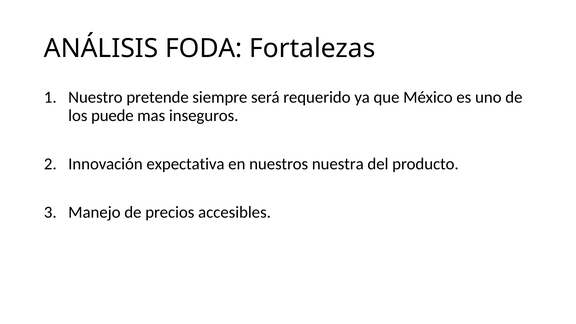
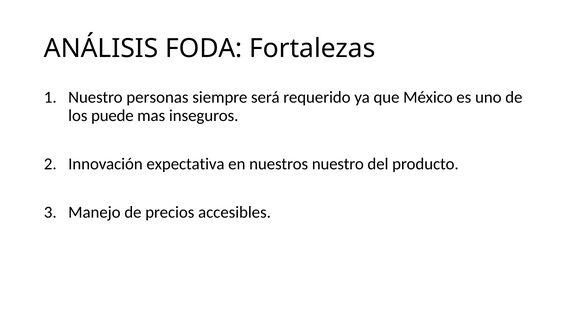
pretende: pretende -> personas (157, 97)
nuestros nuestra: nuestra -> nuestro (338, 164)
